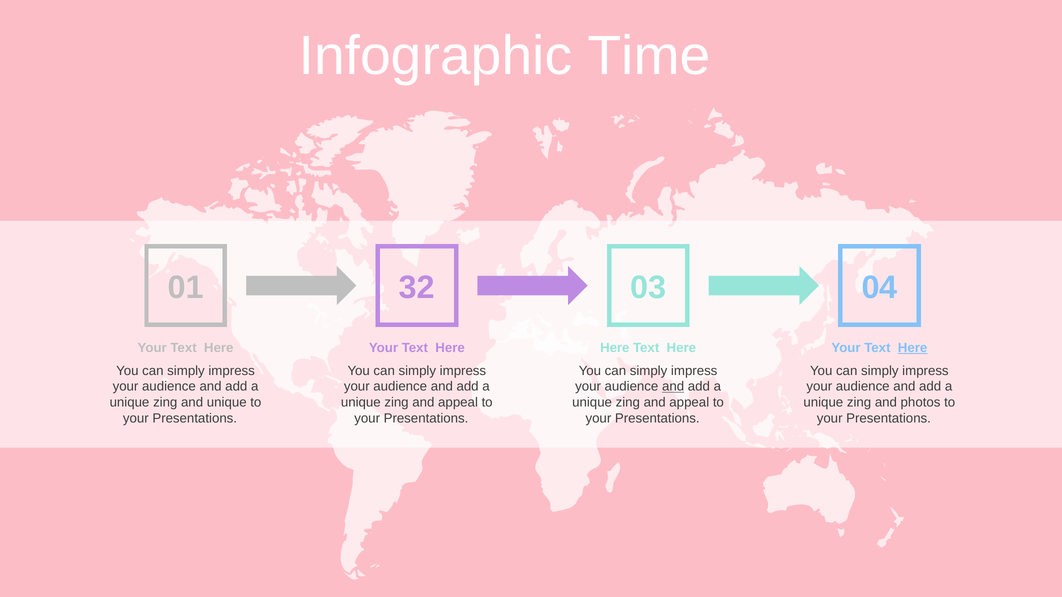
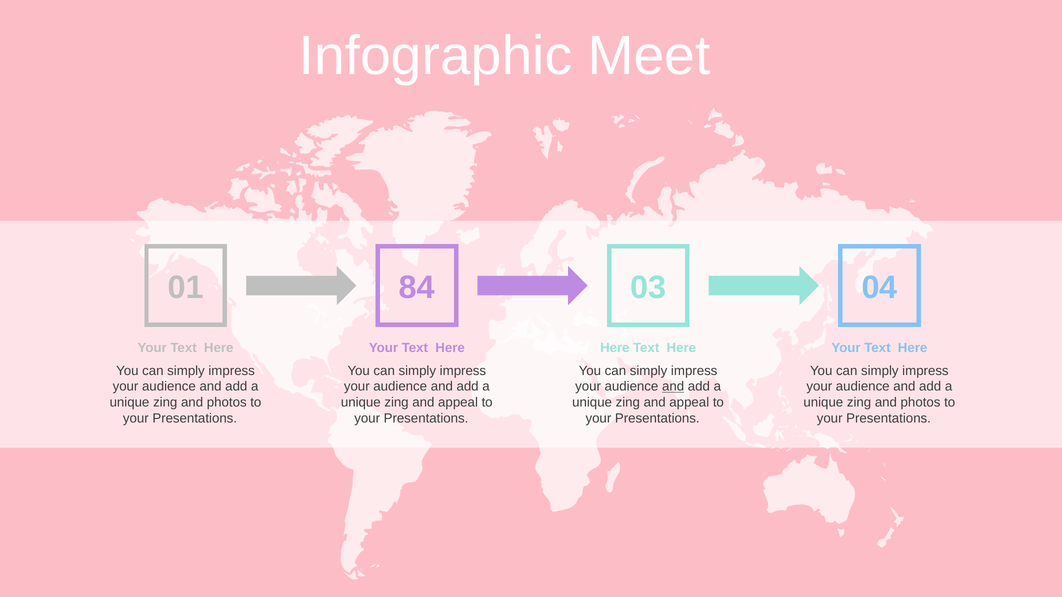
Time: Time -> Meet (649, 56)
32: 32 -> 84 (417, 288)
Here underline: present -> none (913, 348)
unique: unique -> photos (227, 403)
